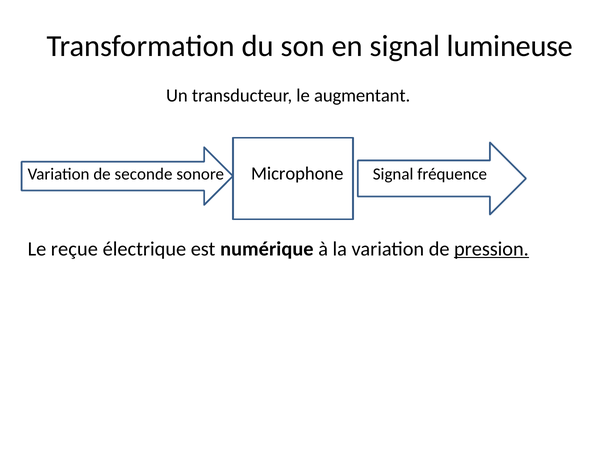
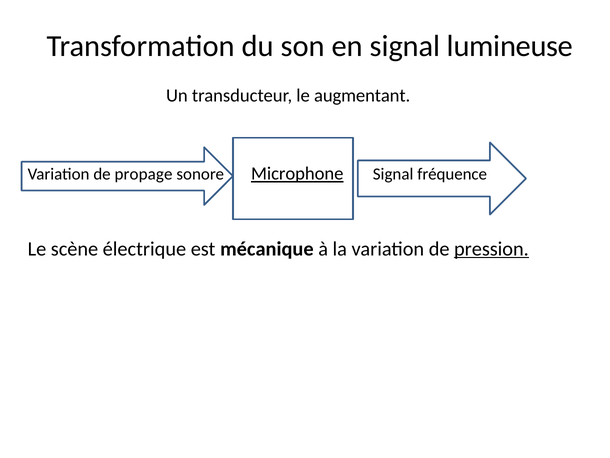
seconde: seconde -> propage (143, 174)
Microphone underline: none -> present (297, 174)
reçue: reçue -> scène (74, 249)
numérique: numérique -> mécanique (267, 249)
